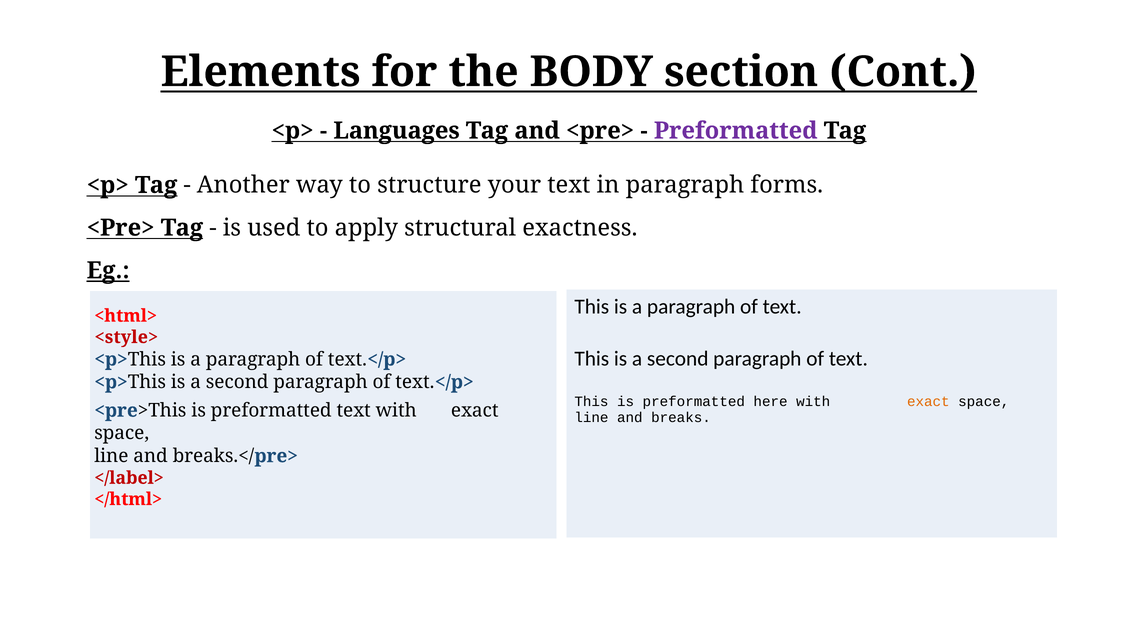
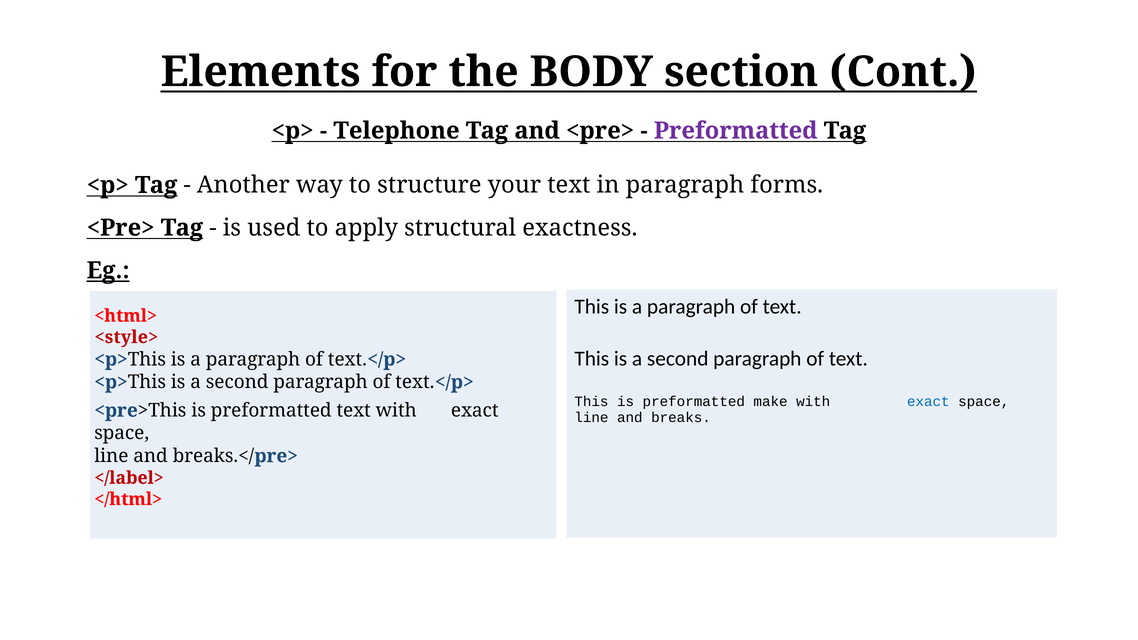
Languages: Languages -> Telephone (397, 131)
here: here -> make (771, 402)
exact colour: orange -> blue (928, 402)
